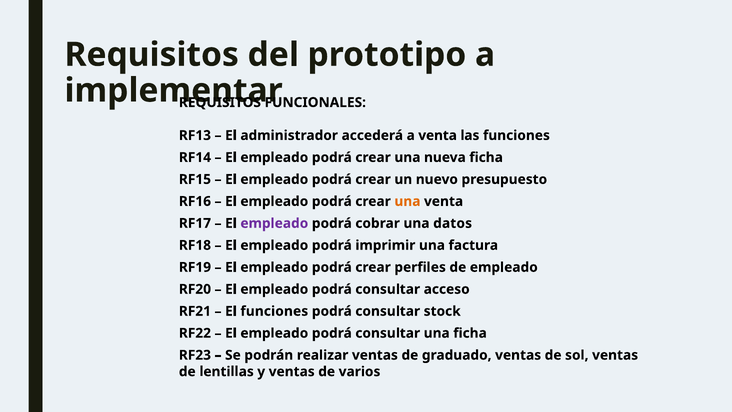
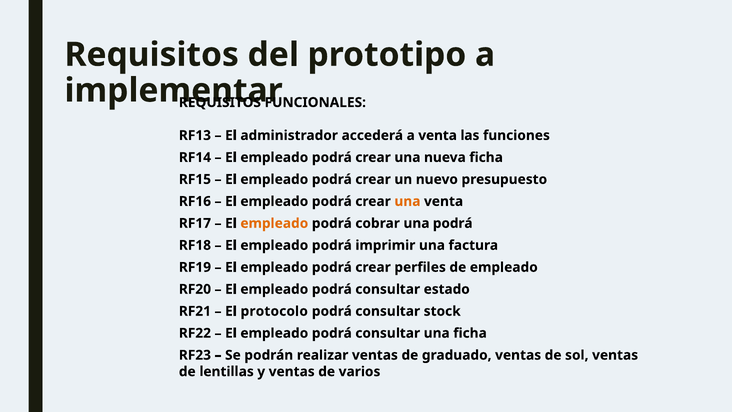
empleado colour: purple -> orange (274, 223)
una datos: datos -> podrá (453, 223)
acceso: acceso -> estado (447, 289)
El funciones: funciones -> protocolo (274, 311)
